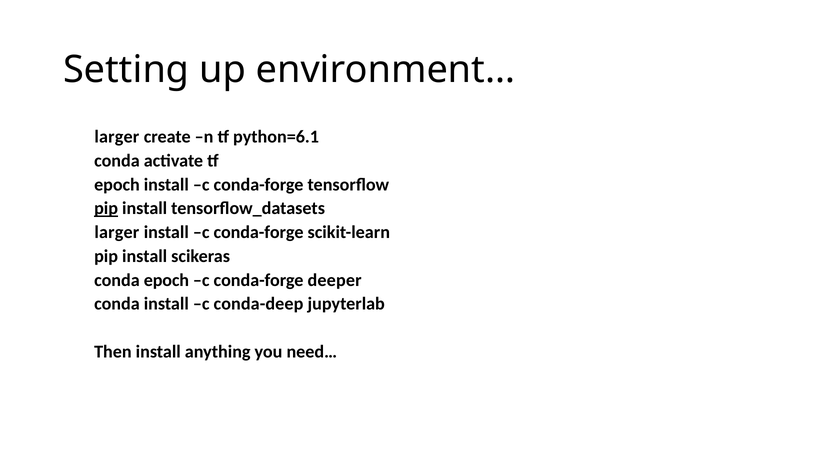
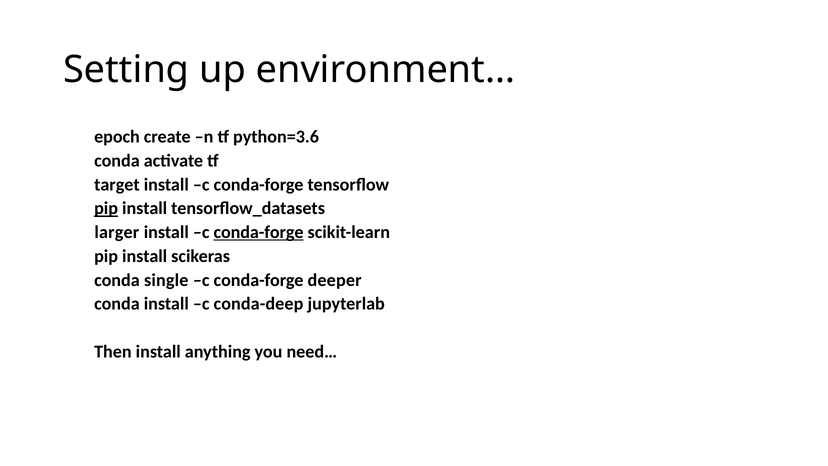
larger: larger -> epoch (117, 137)
python=6.1: python=6.1 -> python=3.6 (276, 137)
epoch: epoch -> target (117, 184)
conda-forge underline: none -> present (259, 232)
conda epoch: epoch -> single (166, 280)
